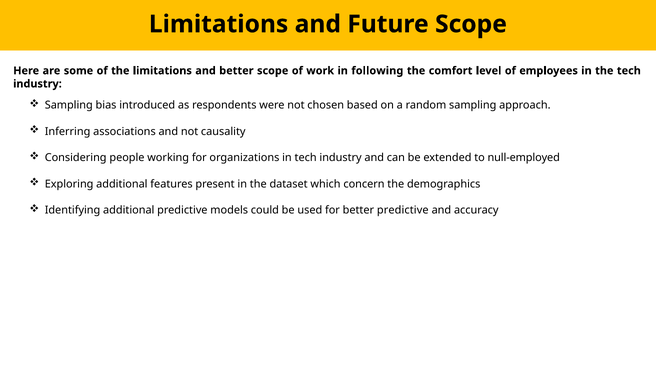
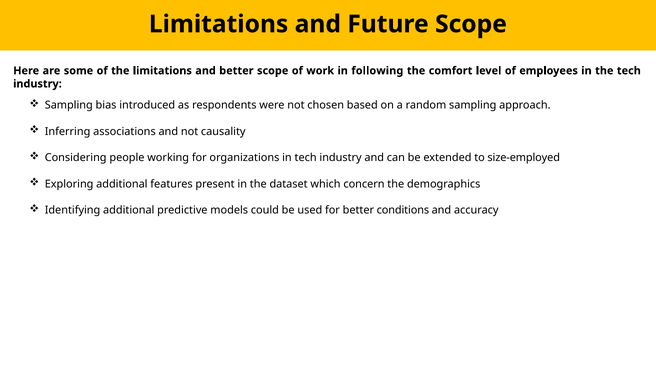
null-employed: null-employed -> size-employed (524, 158)
better predictive: predictive -> conditions (403, 210)
